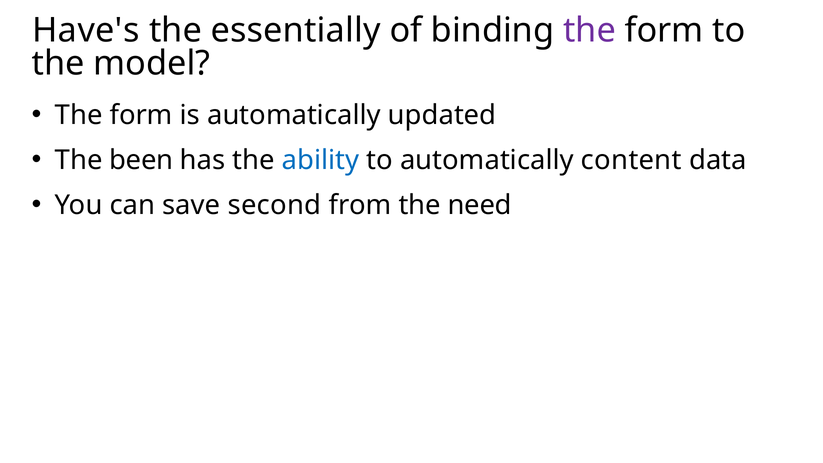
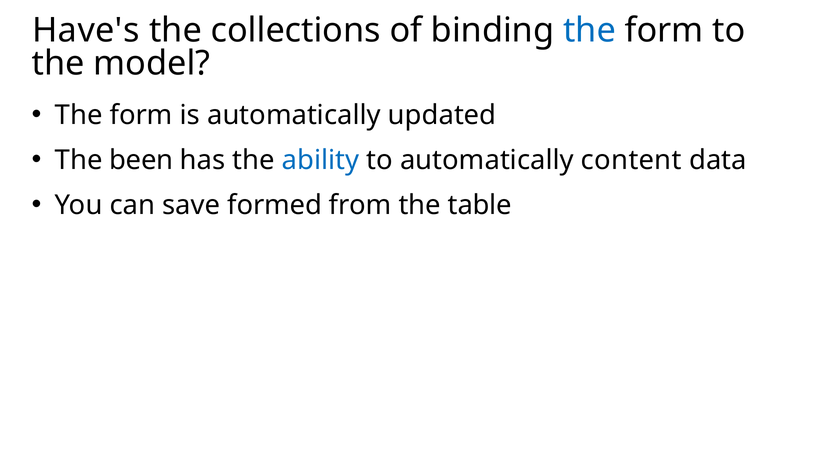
essentially: essentially -> collections (296, 30)
the colour: purple -> blue (589, 30)
second: second -> formed (275, 205)
need: need -> table (480, 205)
